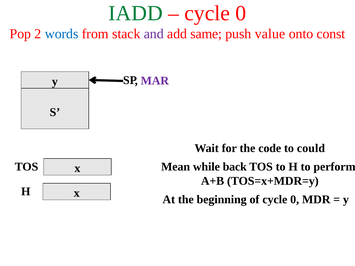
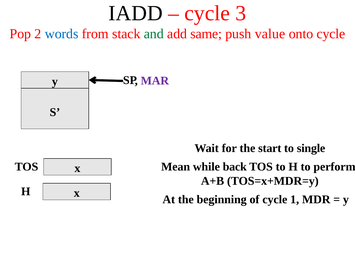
IADD colour: green -> black (136, 13)
0: 0 -> 3 (241, 13)
and colour: purple -> green (154, 34)
onto const: const -> cycle (331, 34)
code: code -> start (270, 148)
could: could -> single (311, 148)
of cycle 0: 0 -> 1 (295, 200)
